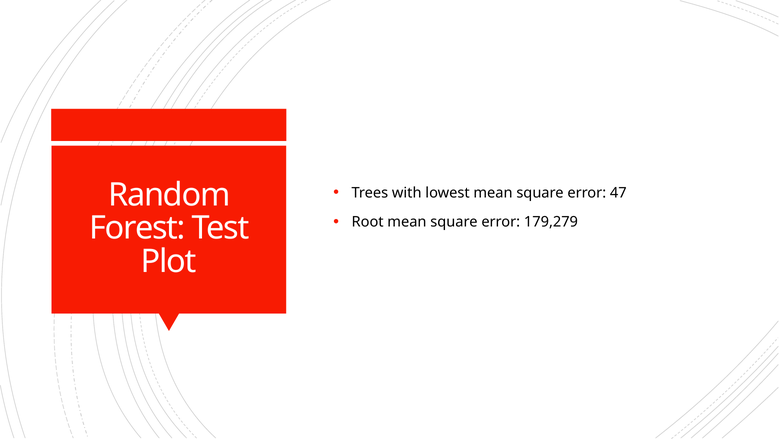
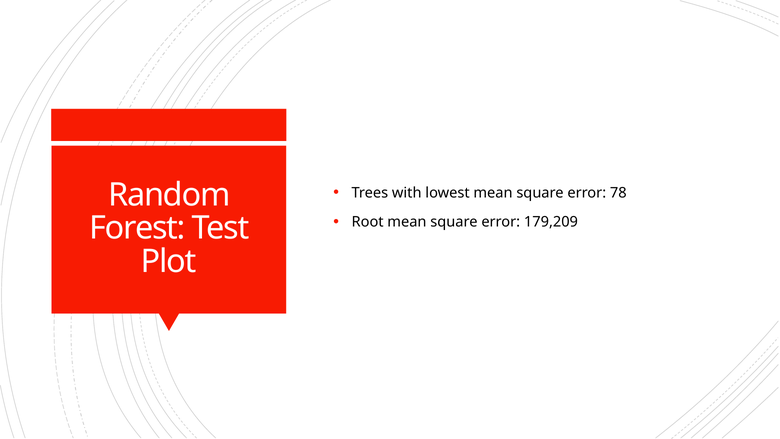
47: 47 -> 78 (618, 193)
179,279: 179,279 -> 179,209 (551, 222)
